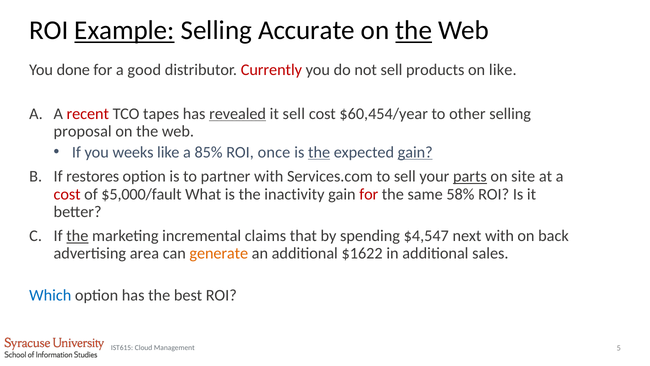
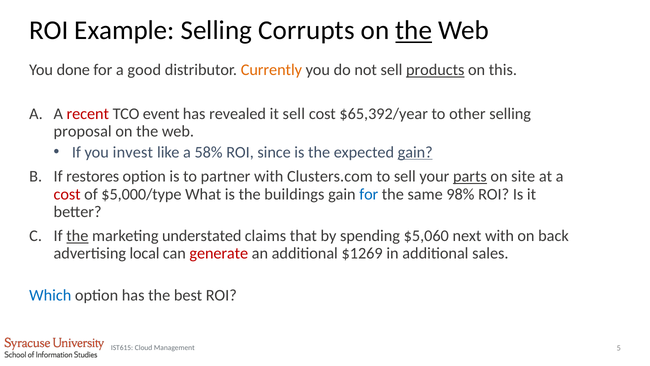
Example underline: present -> none (125, 30)
Accurate: Accurate -> Corrupts (306, 30)
Currently colour: red -> orange (271, 70)
products underline: none -> present (435, 70)
on like: like -> this (503, 70)
tapes: tapes -> event (161, 114)
revealed underline: present -> none (238, 114)
$60,454/year: $60,454/year -> $65,392/year (384, 114)
weeks: weeks -> invest (133, 152)
85%: 85% -> 58% (209, 152)
once: once -> since (274, 152)
the underline: present -> none (319, 152)
Services.com: Services.com -> Clusters.com (330, 176)
$5,000/fault: $5,000/fault -> $5,000/type (141, 194)
inactivity: inactivity -> buildings (294, 194)
for colour: red -> blue (369, 194)
58%: 58% -> 98% (460, 194)
incremental: incremental -> understated (202, 236)
$4,547: $4,547 -> $5,060 (426, 236)
area: area -> local (145, 253)
generate colour: orange -> red (219, 253)
$1622: $1622 -> $1269 (362, 253)
